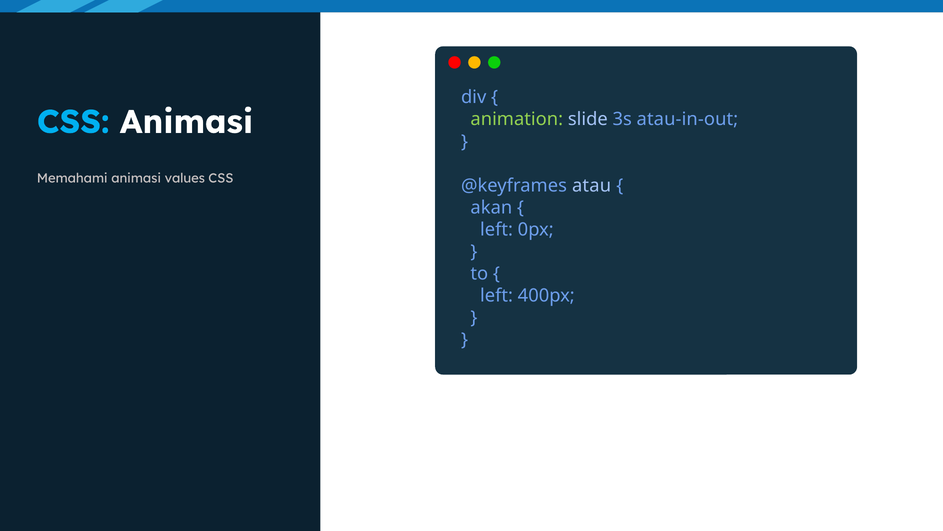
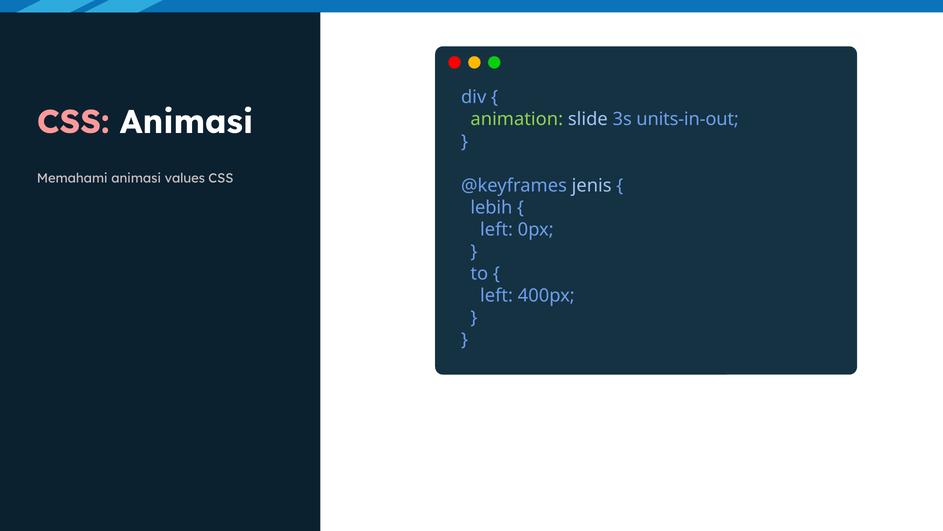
CSS colour: light blue -> pink (73, 122)
atau-in-out: atau-in-out -> units-in-out (688, 119)
atau: atau -> jenis (592, 185)
akan: akan -> lebih (491, 207)
